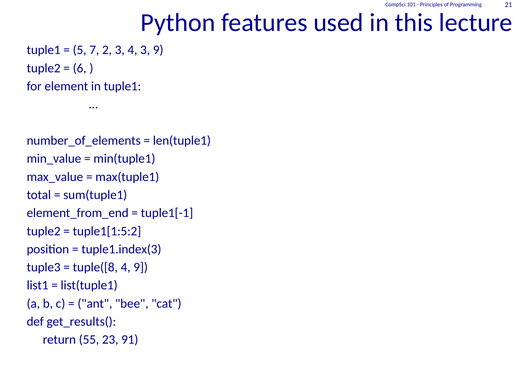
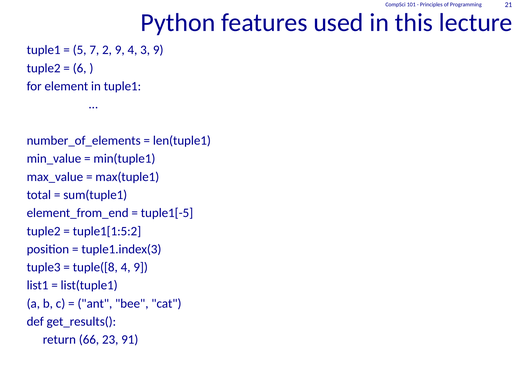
2 3: 3 -> 9 (120, 50)
tuple1[-1: tuple1[-1 -> tuple1[-5 (167, 213)
55: 55 -> 66 (89, 340)
